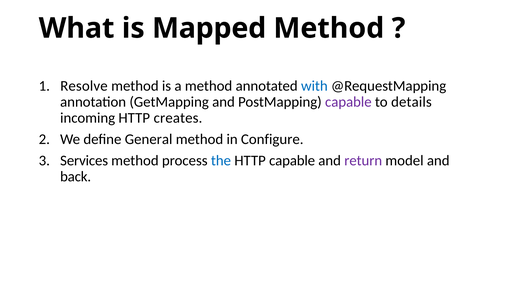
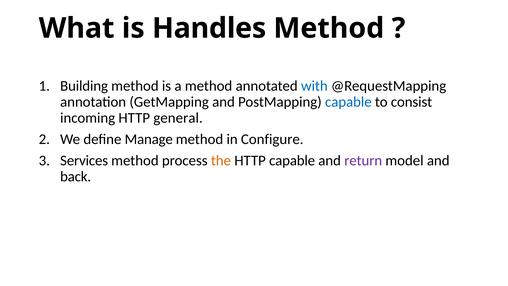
Mapped: Mapped -> Handles (209, 28)
Resolve: Resolve -> Building (84, 86)
capable colour: purple -> blue (348, 102)
details: details -> consist (412, 102)
creates: creates -> general (178, 118)
General: General -> Manage (149, 139)
the colour: blue -> orange (221, 160)
